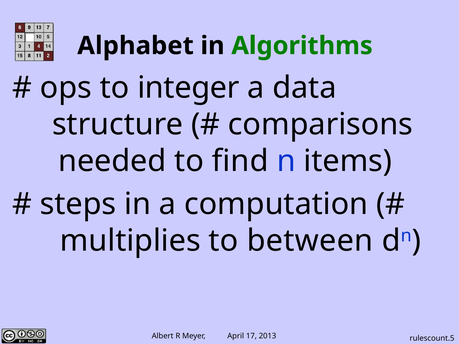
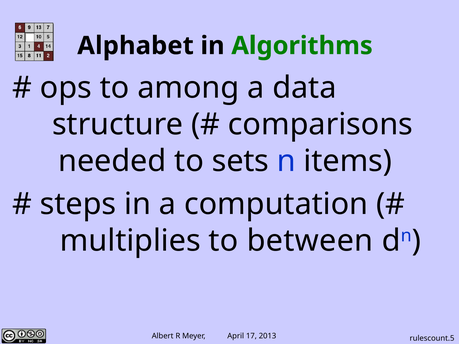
integer: integer -> among (188, 88)
find: find -> sets (240, 161)
